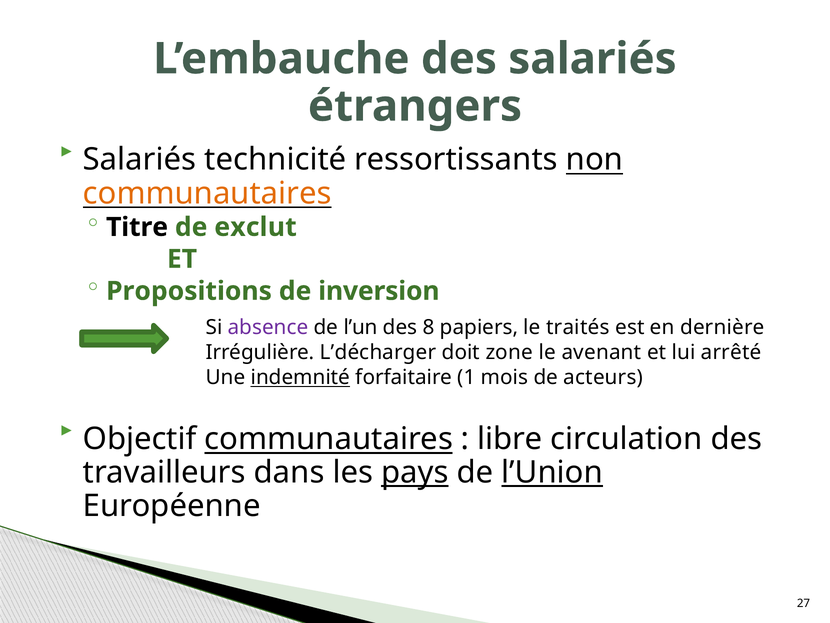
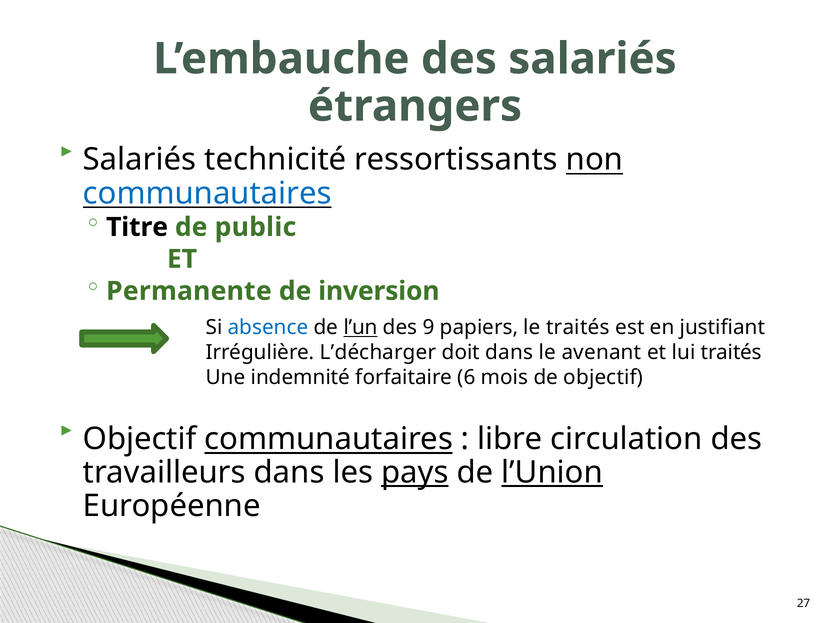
communautaires colour: orange -> blue (207, 193)
exclut: exclut -> public (255, 227)
Propositions: Propositions -> Permanente (189, 291)
absence colour: purple -> blue (268, 327)
l’un underline: none -> present (361, 327)
8: 8 -> 9 (429, 327)
dernière: dernière -> justifiant (722, 327)
doit zone: zone -> dans (509, 352)
lui arrêté: arrêté -> traités (731, 352)
indemnité underline: present -> none (300, 377)
1: 1 -> 6 (467, 377)
de acteurs: acteurs -> objectif (603, 377)
